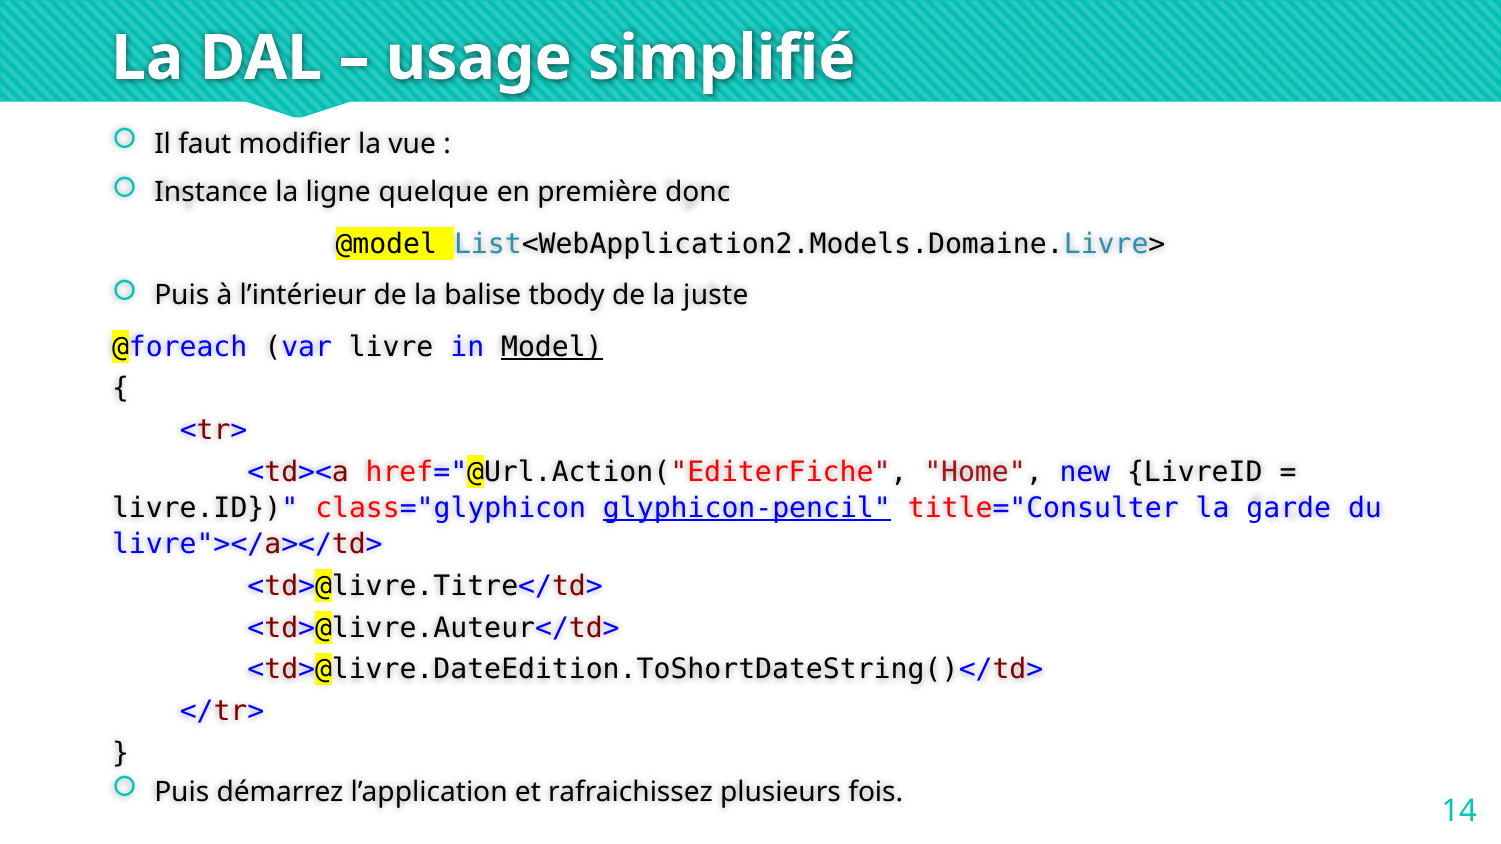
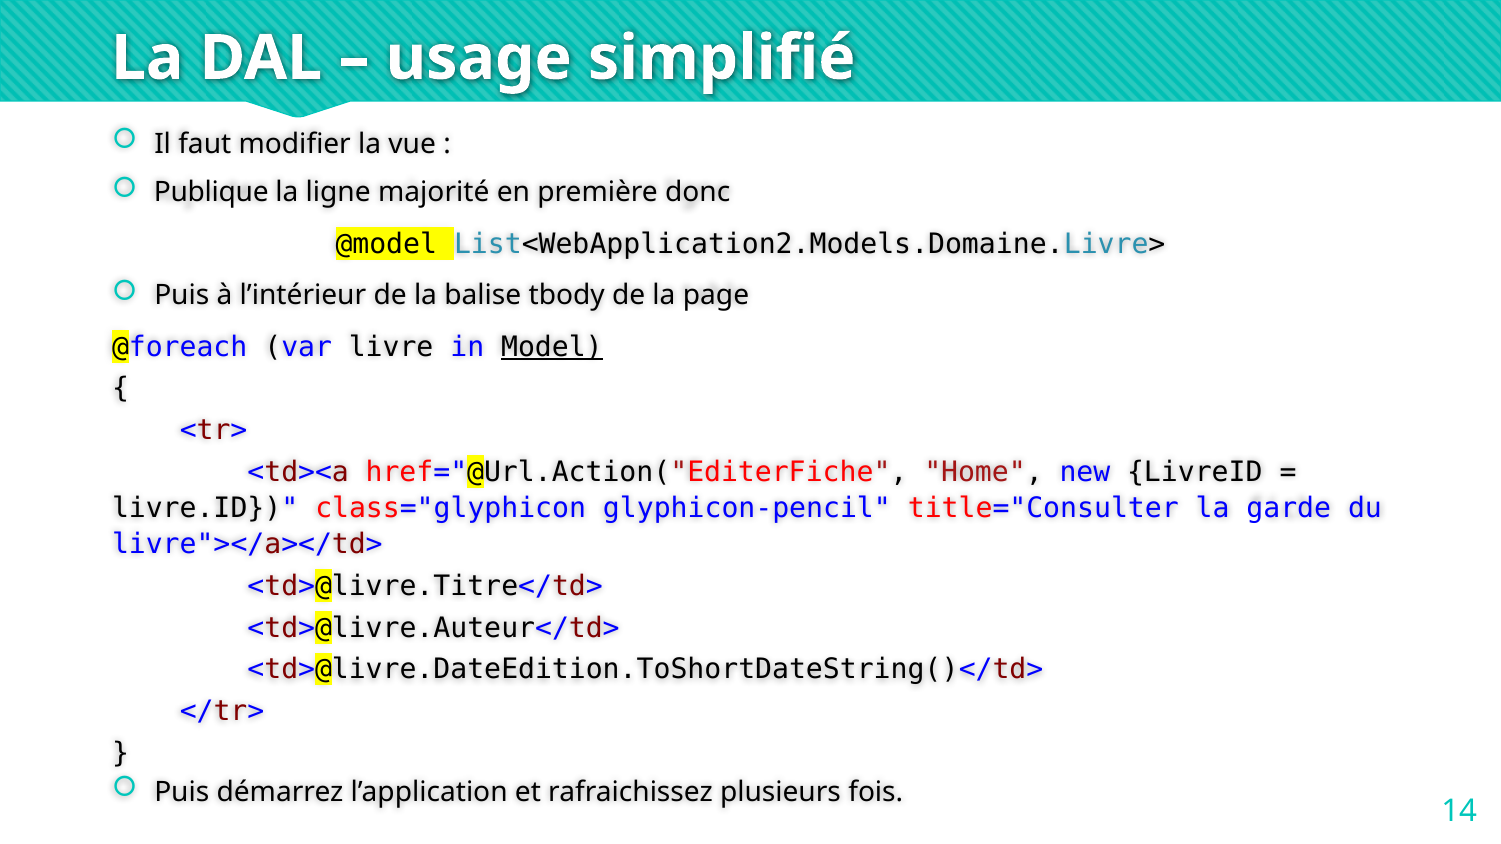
Instance: Instance -> Publique (211, 193)
quelque: quelque -> majorité (434, 193)
juste: juste -> page (716, 296)
glyphicon-pencil underline: present -> none (747, 508)
